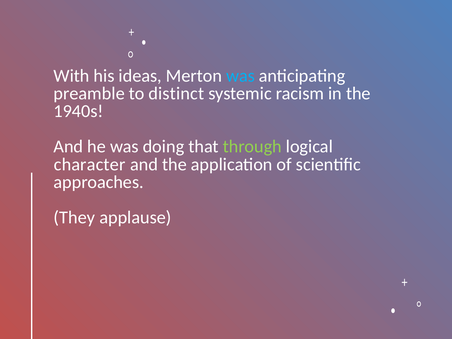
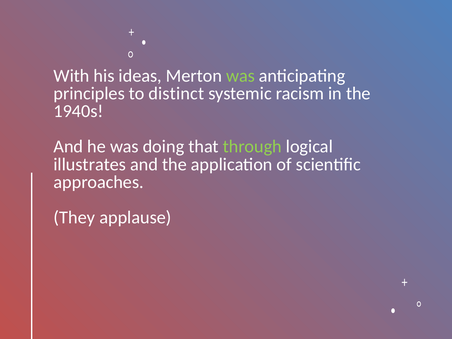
was colour: light blue -> light green (240, 76)
preamble: preamble -> principles (89, 94)
character: character -> illustrates (90, 164)
